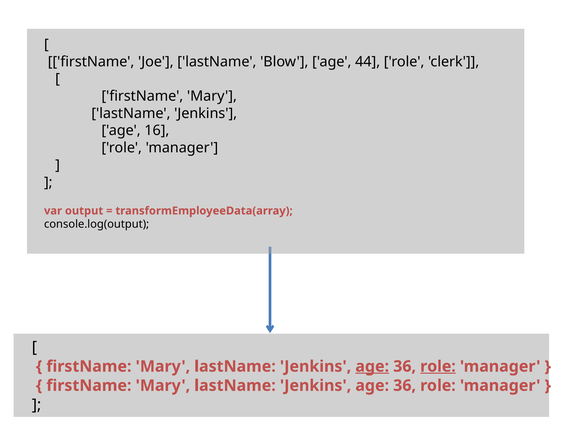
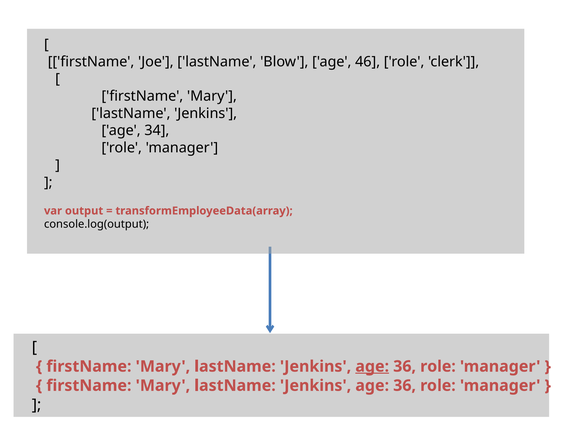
44: 44 -> 46 (368, 62)
16: 16 -> 34 (157, 130)
role underline: present -> none (438, 366)
